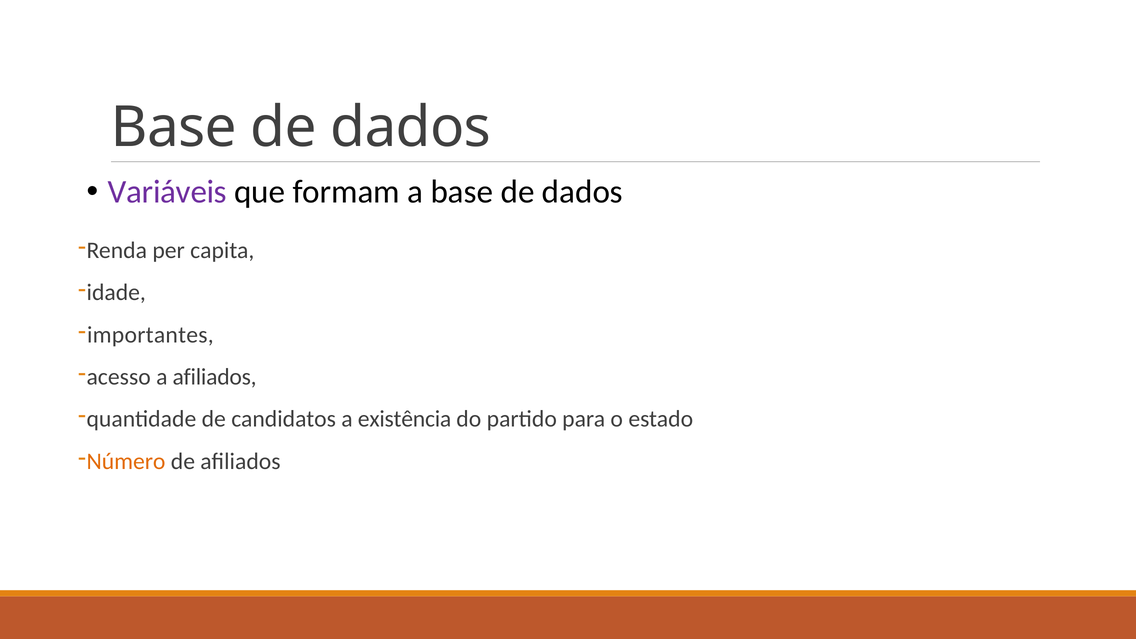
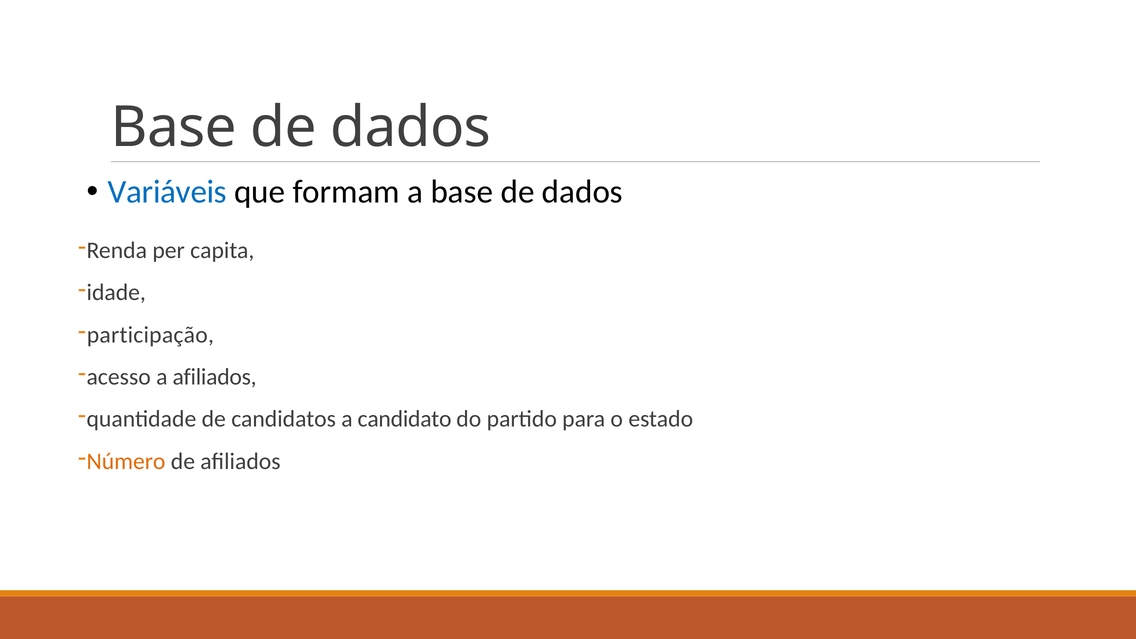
Variáveis colour: purple -> blue (167, 192)
importantes: importantes -> participação (150, 335)
existência: existência -> candidato (405, 419)
